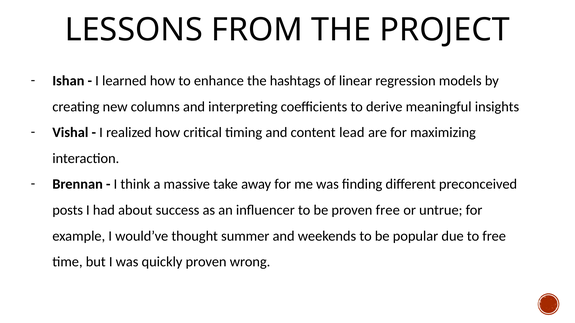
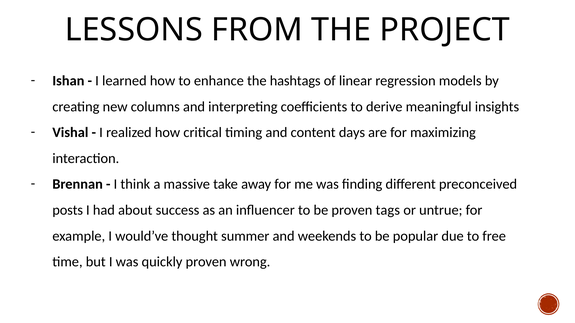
lead: lead -> days (352, 133)
proven free: free -> tags (388, 210)
